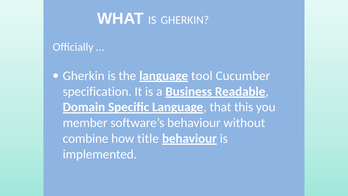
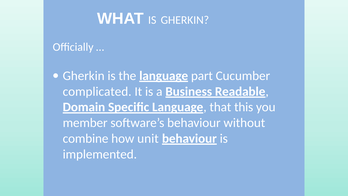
tool: tool -> part (202, 76)
specification: specification -> complicated (97, 91)
title: title -> unit (148, 138)
